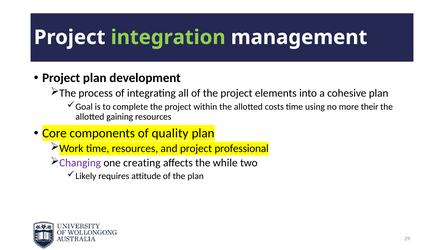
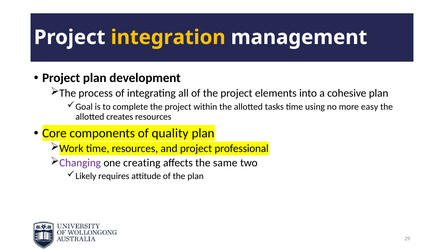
integration colour: light green -> yellow (168, 37)
costs: costs -> tasks (274, 107)
their: their -> easy (370, 107)
gaining: gaining -> creates (120, 117)
while: while -> same (225, 163)
